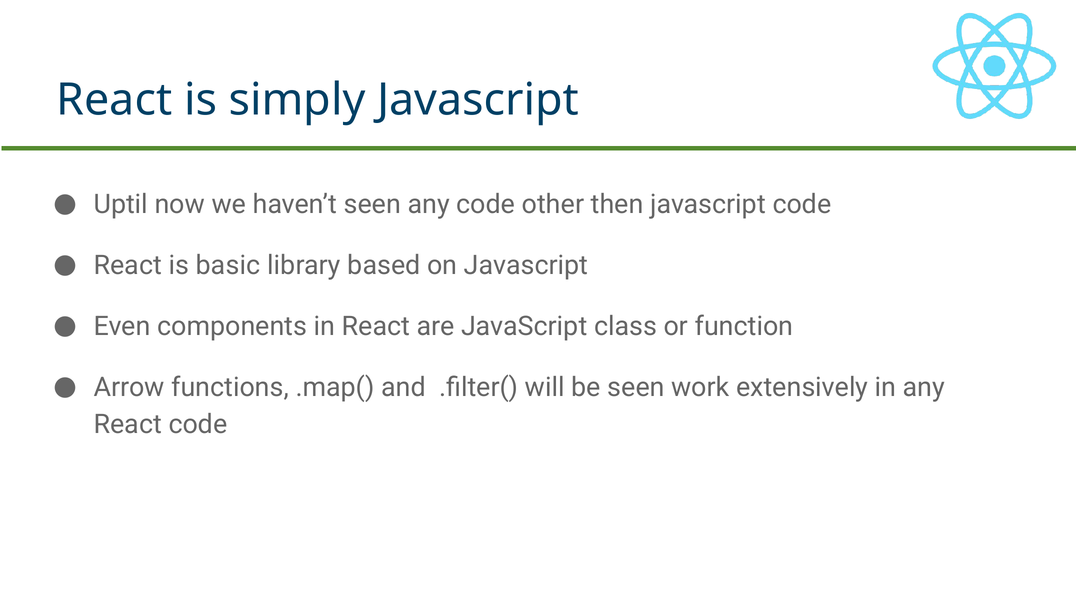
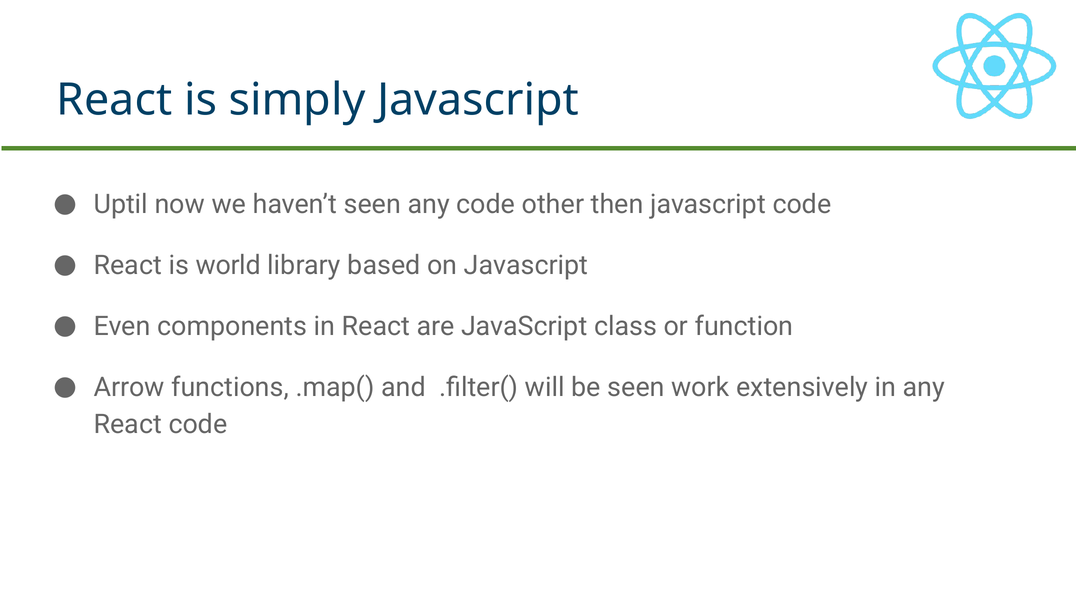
basic: basic -> world (228, 266)
